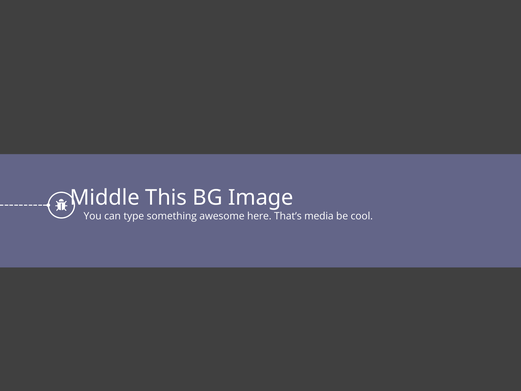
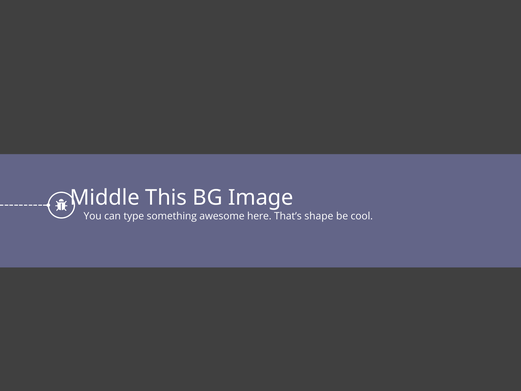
media: media -> shape (319, 216)
